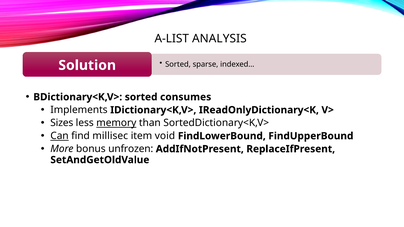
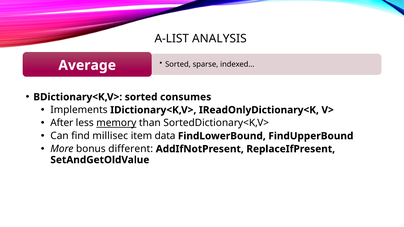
Solution: Solution -> Average (87, 65)
Sizes: Sizes -> After (62, 123)
Can underline: present -> none (60, 136)
void: void -> data (165, 136)
unfrozen: unfrozen -> different (131, 149)
